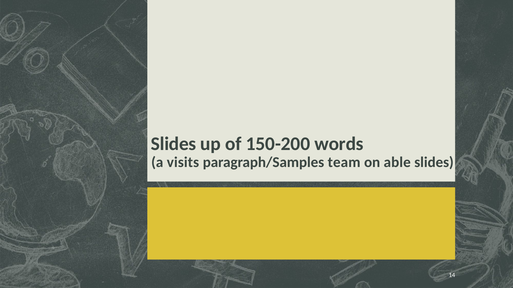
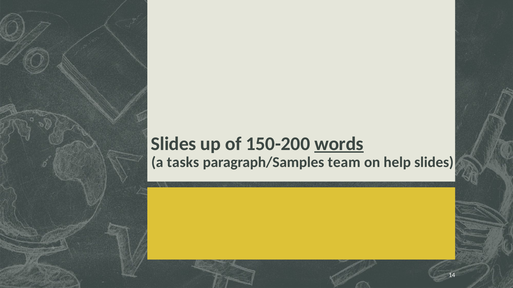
words underline: none -> present (339, 144)
visits: visits -> tasks (183, 162)
able: able -> help (397, 162)
